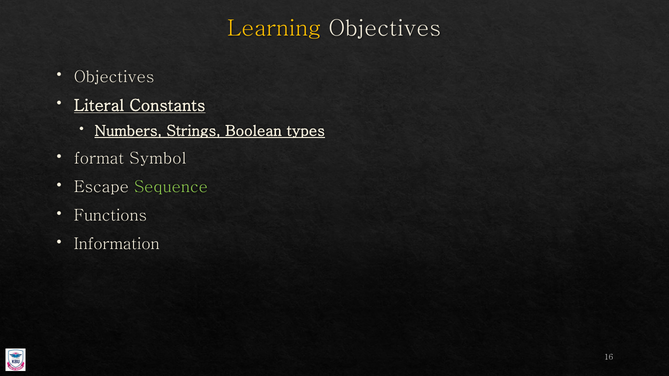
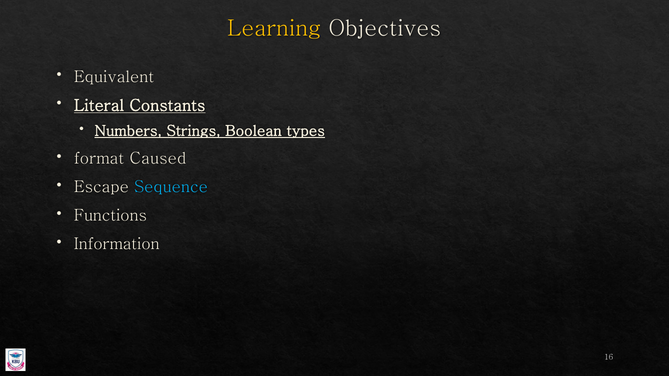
Objectives: Objectives -> Equivalent (114, 77)
Symbol: Symbol -> Caused (158, 159)
Sequence colour: light green -> light blue (171, 187)
